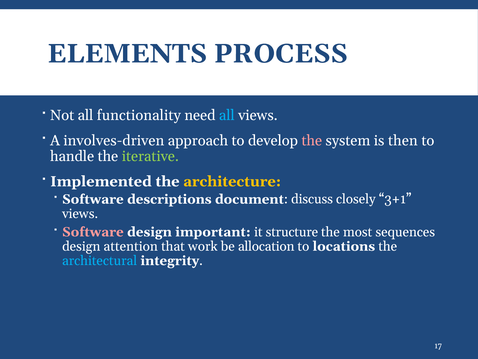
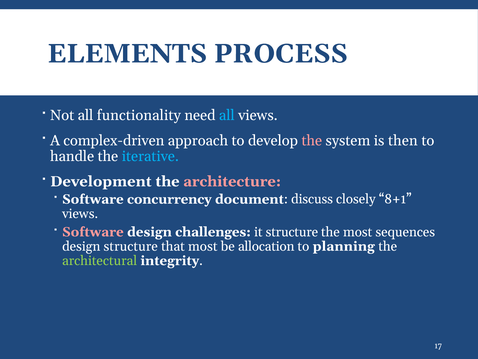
involves-driven: involves-driven -> complex-driven (114, 140)
iterative colour: light green -> light blue (150, 156)
Implemented: Implemented -> Development (101, 181)
architecture colour: yellow -> pink (232, 181)
descriptions: descriptions -> concurrency (169, 199)
3+1: 3+1 -> 8+1 (395, 199)
important: important -> challenges (213, 232)
design attention: attention -> structure (131, 246)
that work: work -> most (203, 246)
locations: locations -> planning (344, 246)
architectural colour: light blue -> light green (100, 260)
